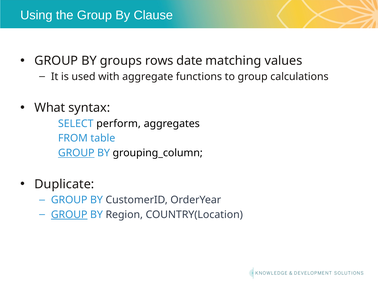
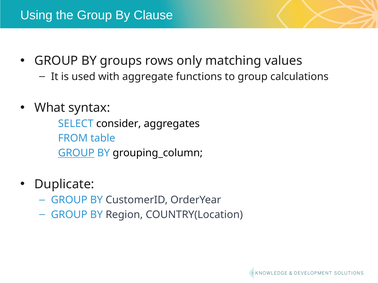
date: date -> only (189, 61)
perform: perform -> consider (119, 124)
GROUP underline: present -> none (69, 215)
